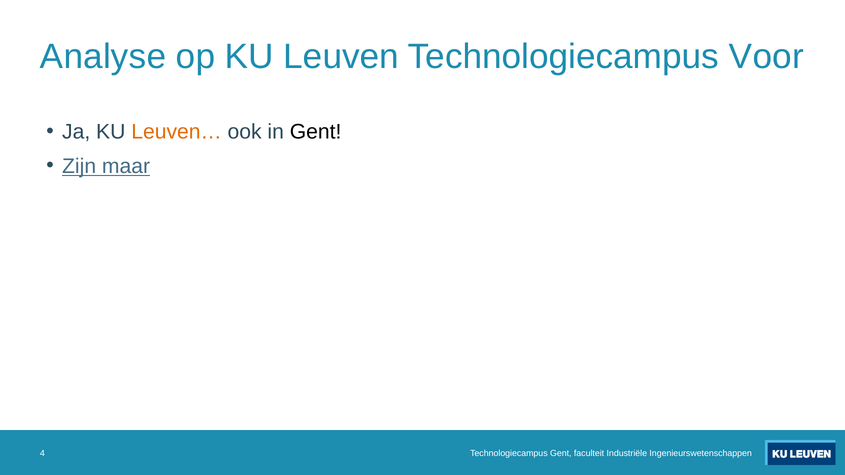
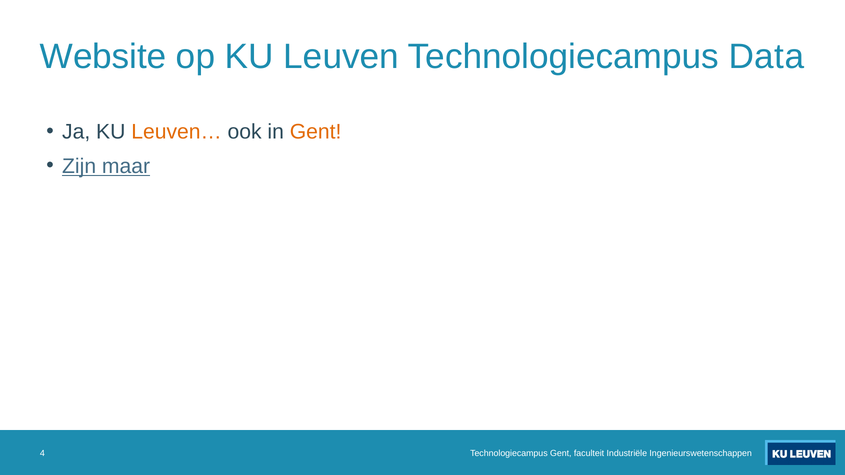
Analyse: Analyse -> Website (103, 57)
Voor: Voor -> Data (766, 57)
Gent colour: black -> orange (316, 132)
